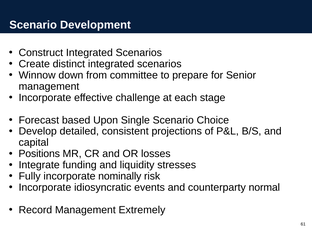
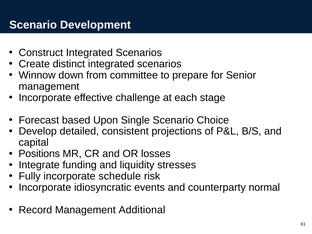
nominally: nominally -> schedule (120, 176)
Extremely: Extremely -> Additional (142, 210)
